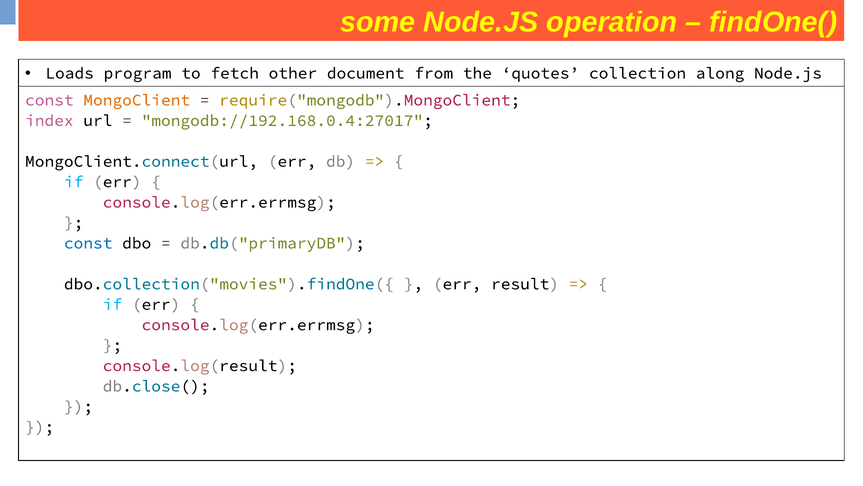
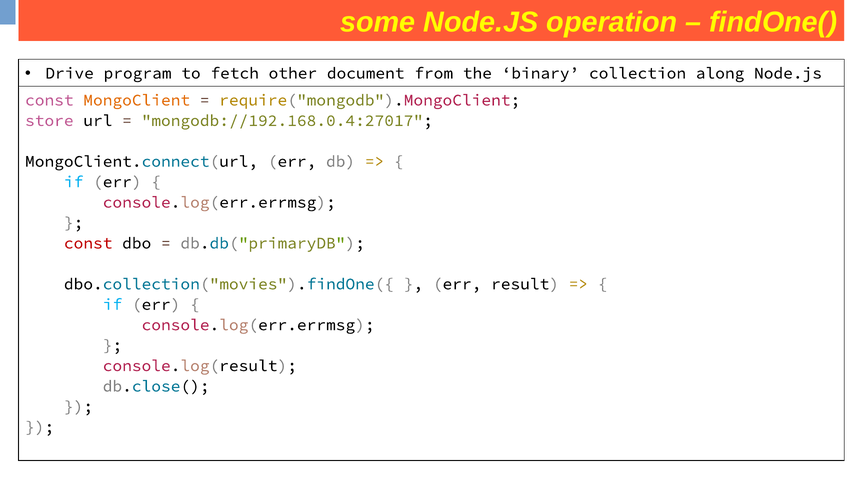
Loads: Loads -> Drive (70, 73)
quotes: quotes -> binary (540, 73)
index: index -> store (49, 120)
const colour: blue -> red (88, 243)
